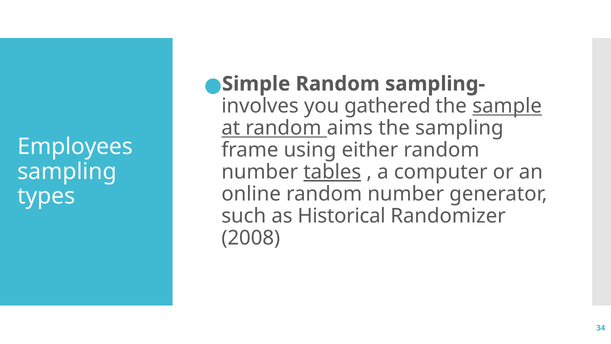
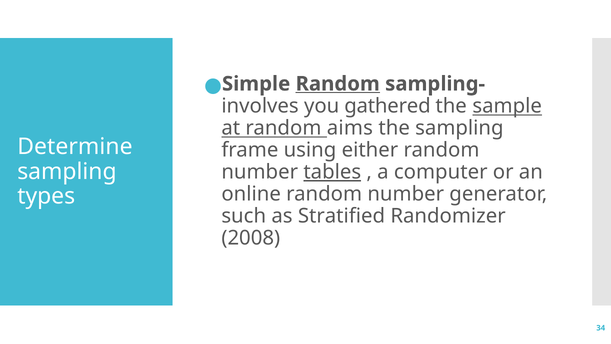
Random underline: none -> present (338, 84)
Employees: Employees -> Determine (75, 147)
Historical: Historical -> Stratified (341, 216)
